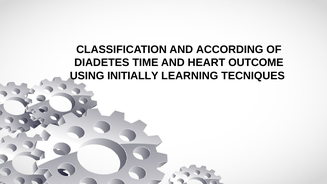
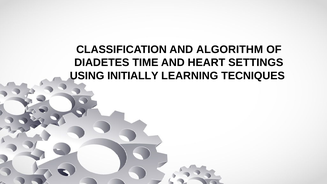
ACCORDING: ACCORDING -> ALGORITHM (230, 50)
OUTCOME: OUTCOME -> SETTINGS (256, 63)
